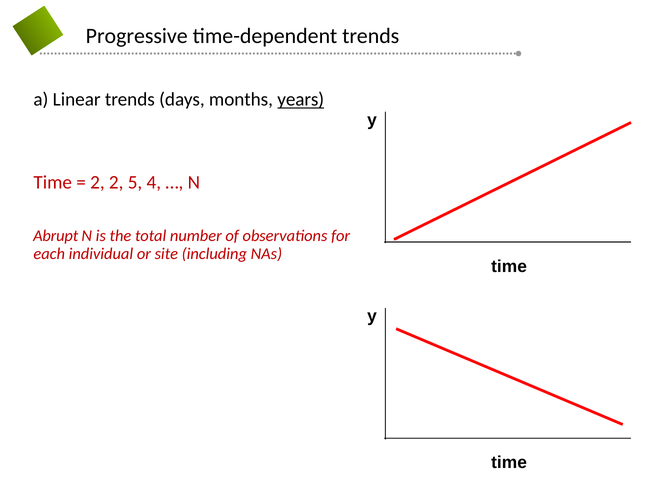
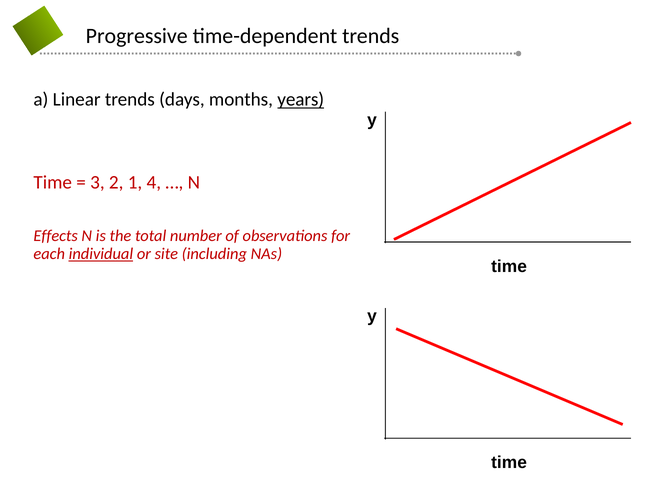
2: 2 -> 3 (97, 182)
5: 5 -> 1 (135, 182)
Abrupt: Abrupt -> Effects (56, 236)
individual underline: none -> present (101, 254)
